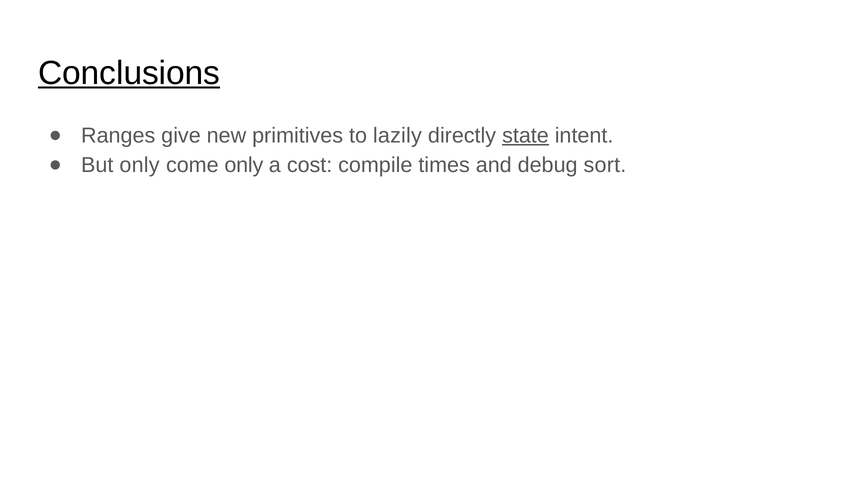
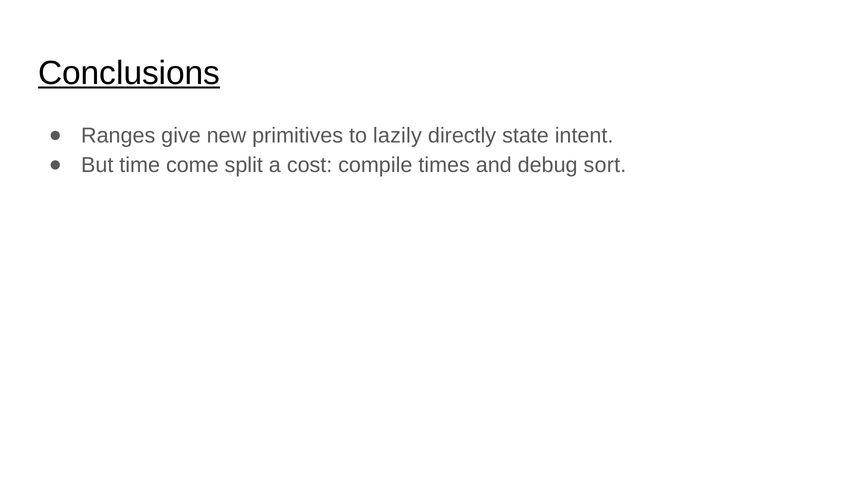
state underline: present -> none (525, 136)
But only: only -> time (140, 165)
come only: only -> split (244, 165)
